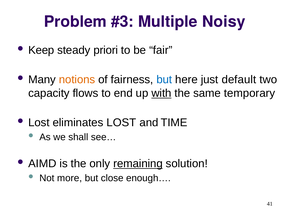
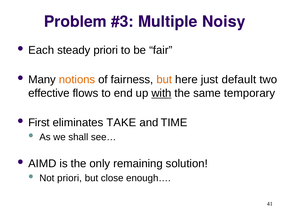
Keep: Keep -> Each (41, 50)
but colour: blue -> orange (164, 79)
capacity: capacity -> effective (49, 93)
Lost: Lost -> First (39, 122)
eliminates LOST: LOST -> TAKE (121, 122)
remaining underline: present -> none (138, 163)
Not more: more -> priori (70, 178)
